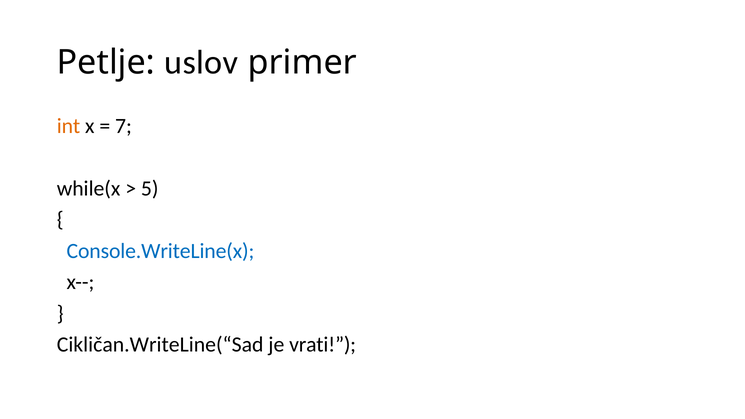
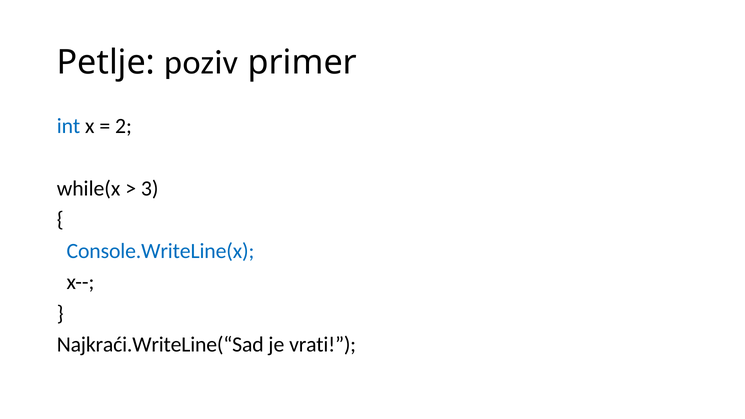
uslov: uslov -> poziv (201, 63)
int colour: orange -> blue (69, 126)
7: 7 -> 2 (123, 126)
5: 5 -> 3 (150, 188)
Cikličan.WriteLine(“Sad: Cikličan.WriteLine(“Sad -> Najkraći.WriteLine(“Sad (160, 345)
